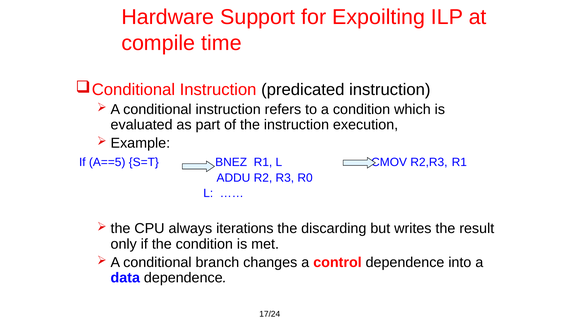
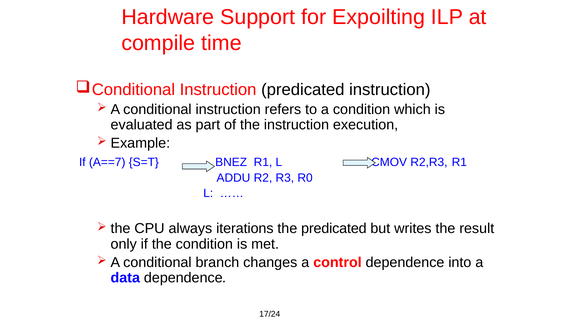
A==5: A==5 -> A==7 (107, 162)
the discarding: discarding -> predicated (334, 228)
